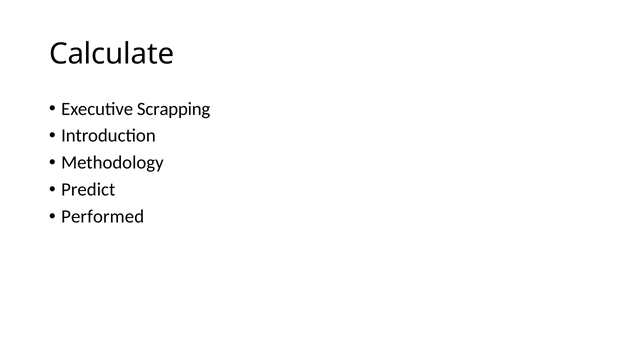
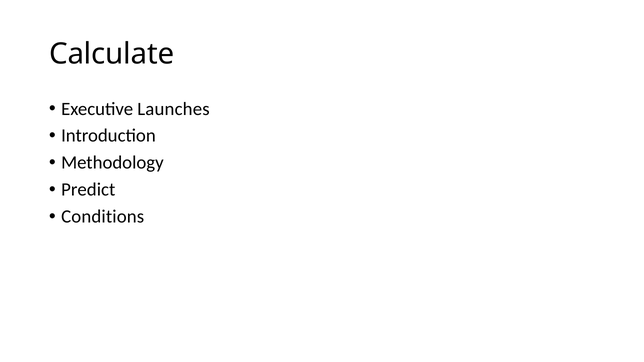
Scrapping: Scrapping -> Launches (173, 109)
Performed: Performed -> Conditions (103, 217)
